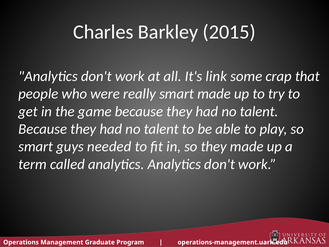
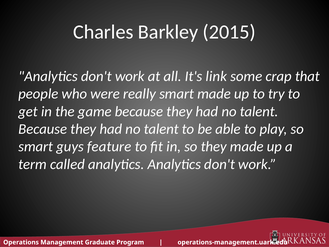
needed: needed -> feature (109, 146)
